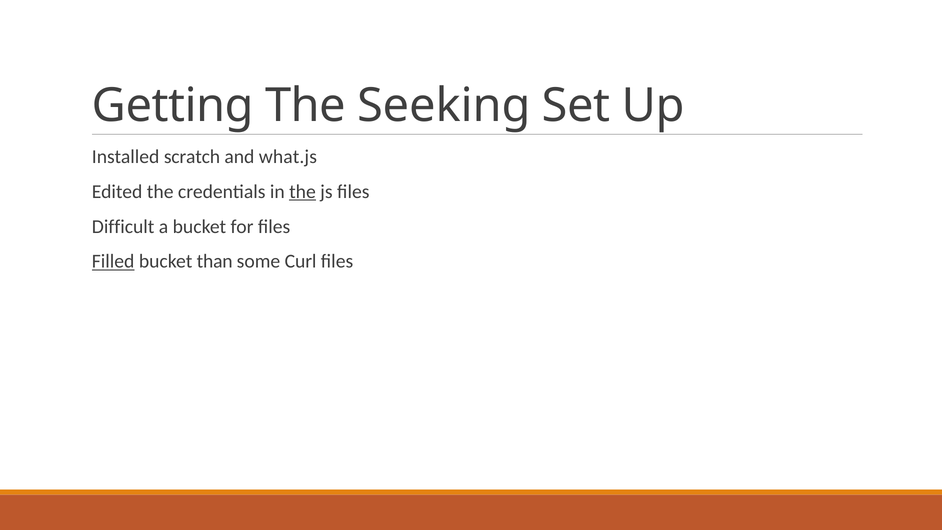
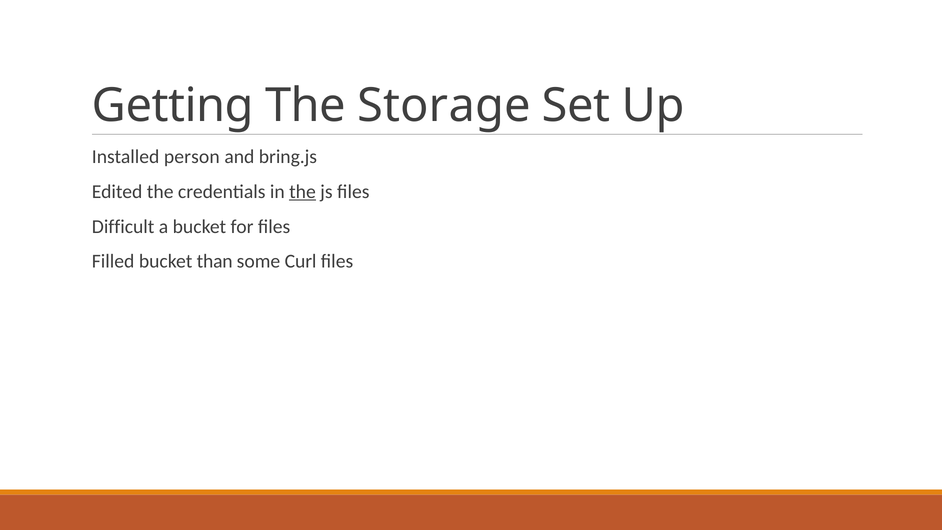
Seeking: Seeking -> Storage (444, 106)
scratch: scratch -> person (192, 157)
what.js: what.js -> bring.js (288, 157)
Filled underline: present -> none (113, 261)
